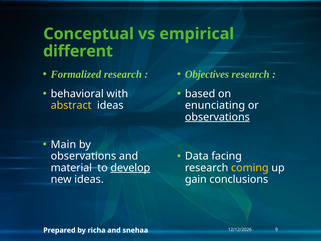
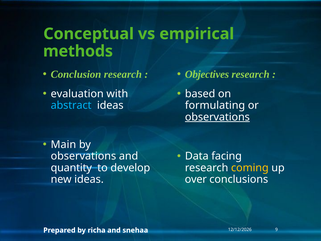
different: different -> methods (78, 51)
Formalized: Formalized -> Conclusion (76, 74)
behavioral: behavioral -> evaluation (77, 94)
abstract colour: yellow -> light blue (71, 105)
enunciating: enunciating -> formulating (215, 105)
material: material -> quantity (71, 168)
develop underline: present -> none (130, 168)
gain: gain -> over (196, 179)
